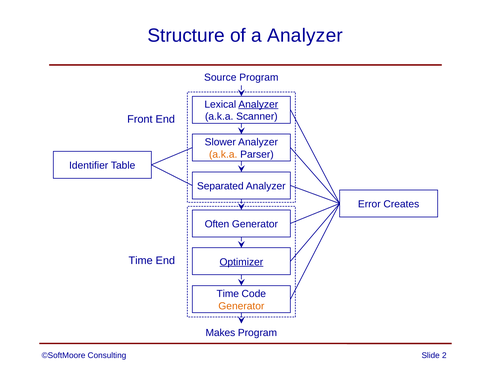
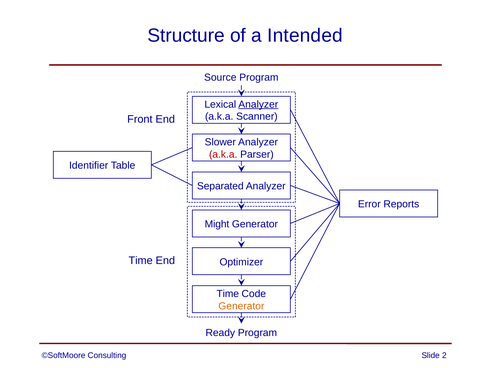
a Analyzer: Analyzer -> Intended (305, 36)
a.k.a colour: orange -> red (223, 155)
Creates: Creates -> Reports (401, 204)
Often: Often -> Might (217, 224)
Optimizer underline: present -> none (241, 262)
Makes: Makes -> Ready (220, 333)
